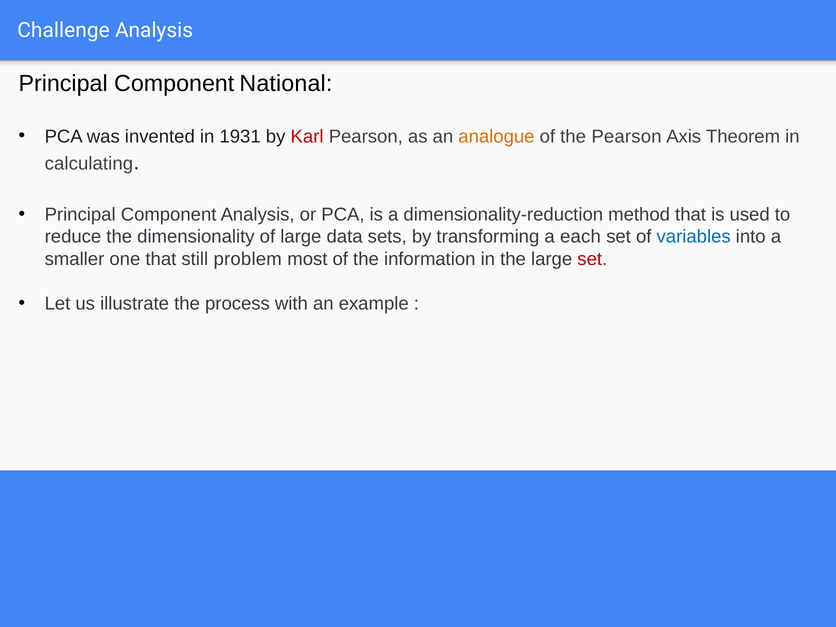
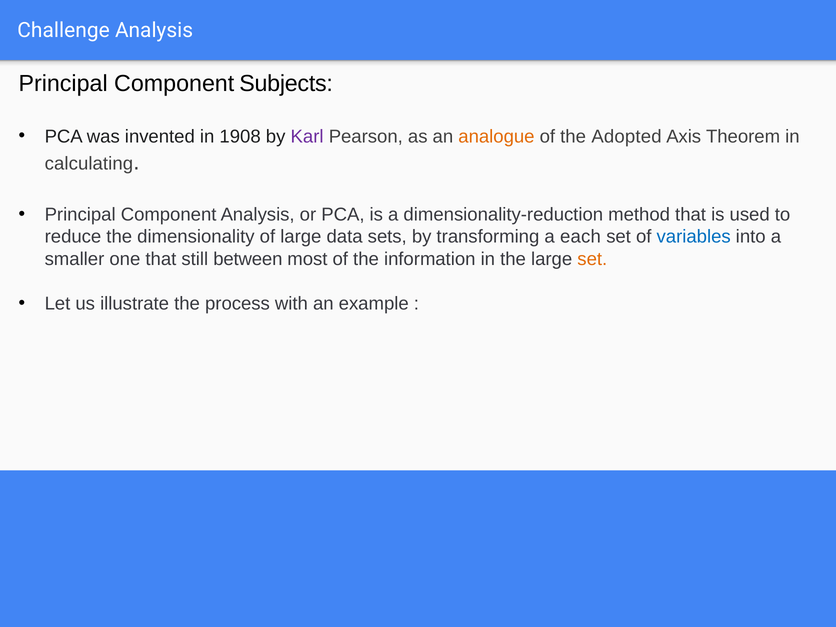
National: National -> Subjects (286, 84)
1931: 1931 -> 1908 (240, 136)
Karl colour: red -> purple (307, 136)
the Pearson: Pearson -> Adopted (627, 136)
problem: problem -> between (248, 259)
set colour: red -> orange (592, 259)
